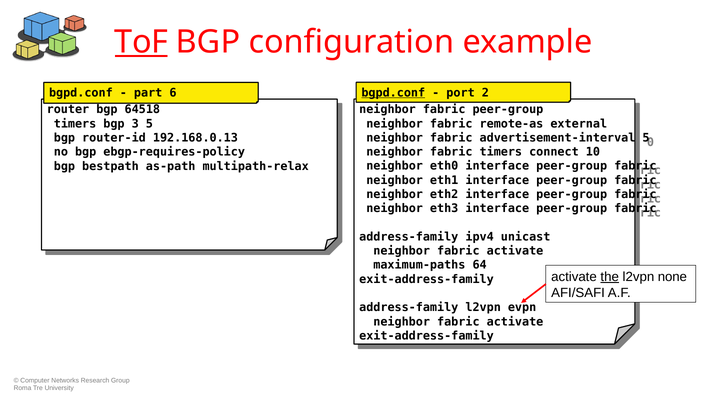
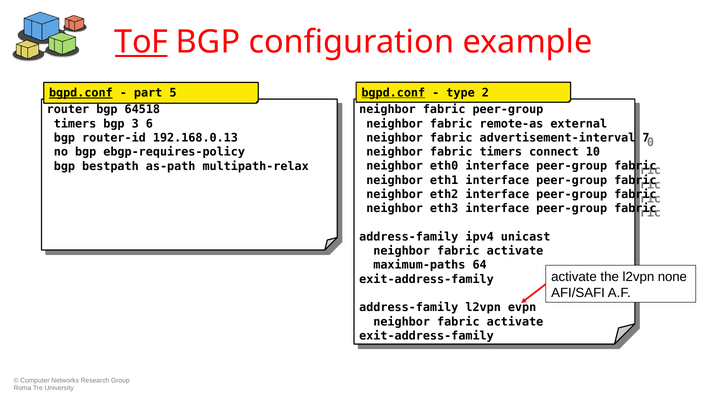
port: port -> type (461, 93)
bgpd.conf underline: none -> present (81, 93)
6: 6 -> 5 (173, 93)
3 5: 5 -> 6 (149, 124)
5: 5 -> 7 (646, 138)
the underline: present -> none (610, 277)
